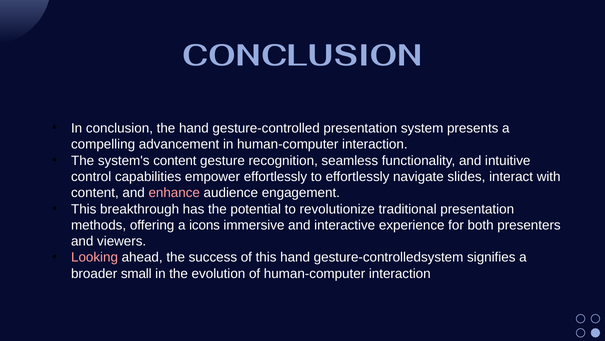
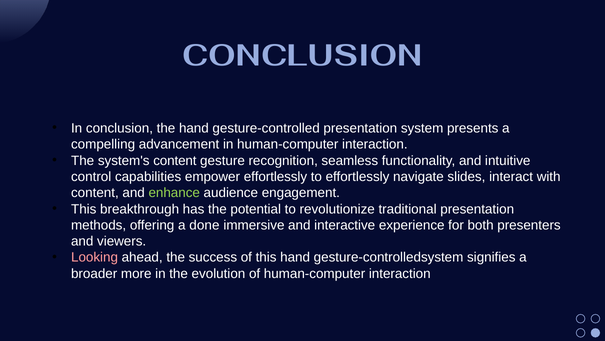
enhance colour: pink -> light green (174, 193)
icons: icons -> done (204, 225)
small: small -> more (136, 273)
